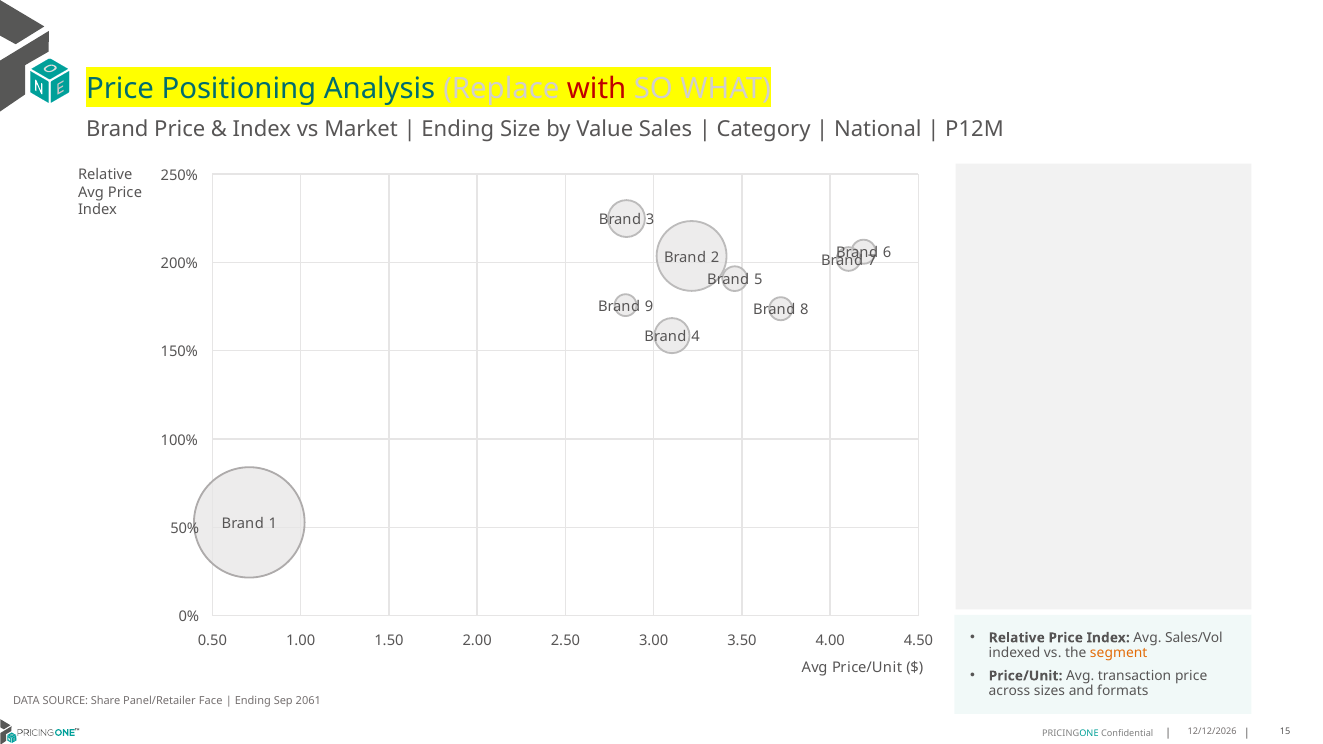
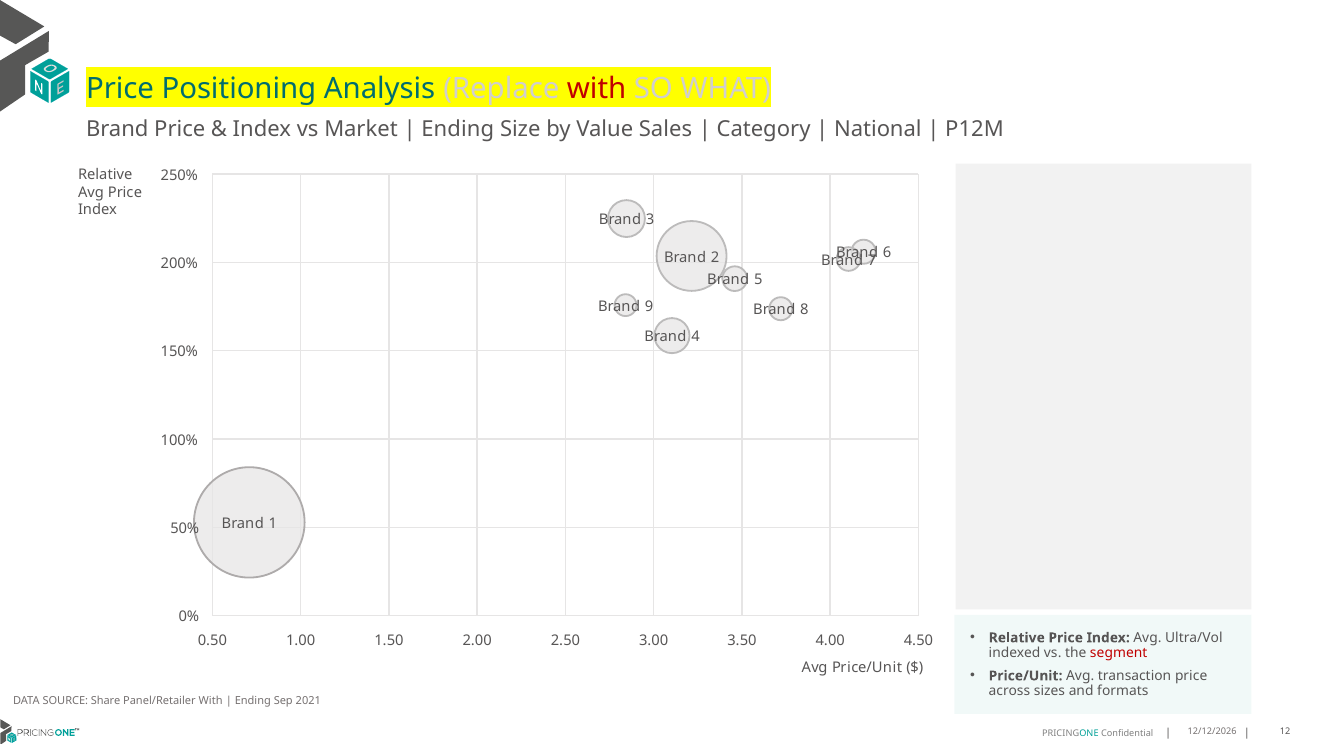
Sales/Vol: Sales/Vol -> Ultra/Vol (1194, 638)
segment colour: orange -> red (1119, 653)
Panel/Retailer Face: Face -> With (211, 701)
2061: 2061 -> 2021 (308, 701)
15: 15 -> 12 (1285, 732)
